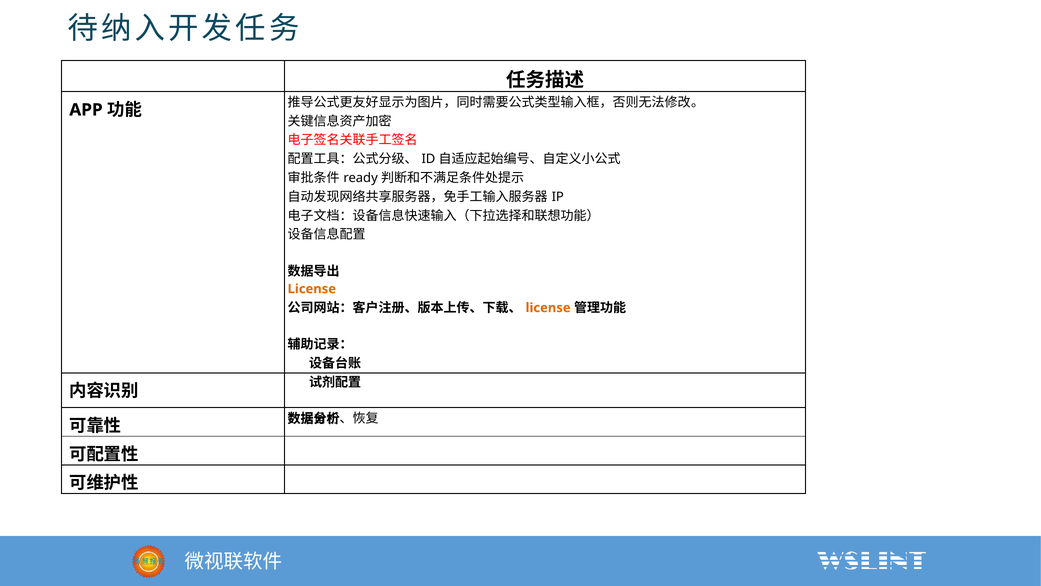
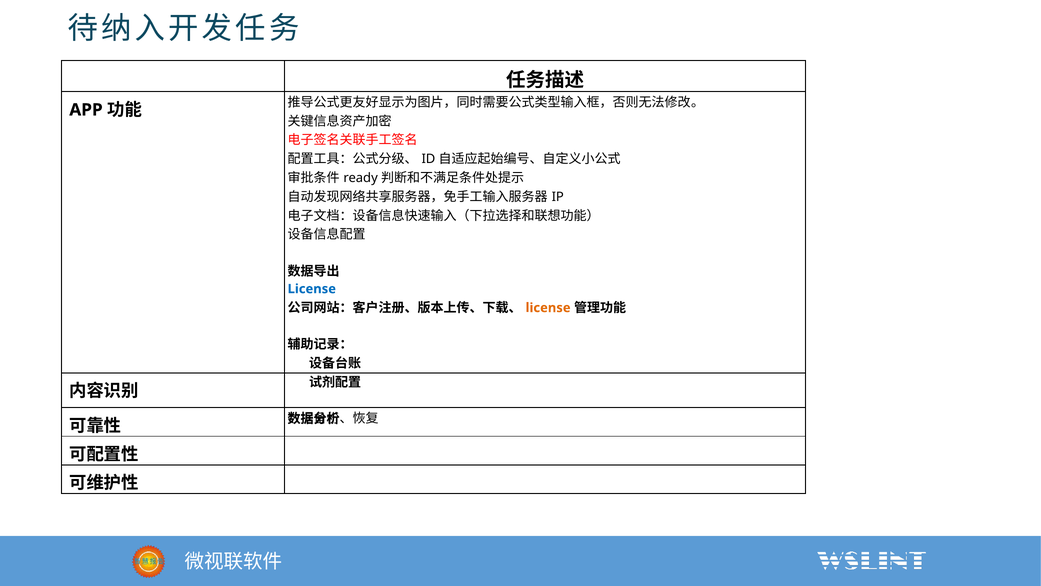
License colour: orange -> blue (312, 289)
